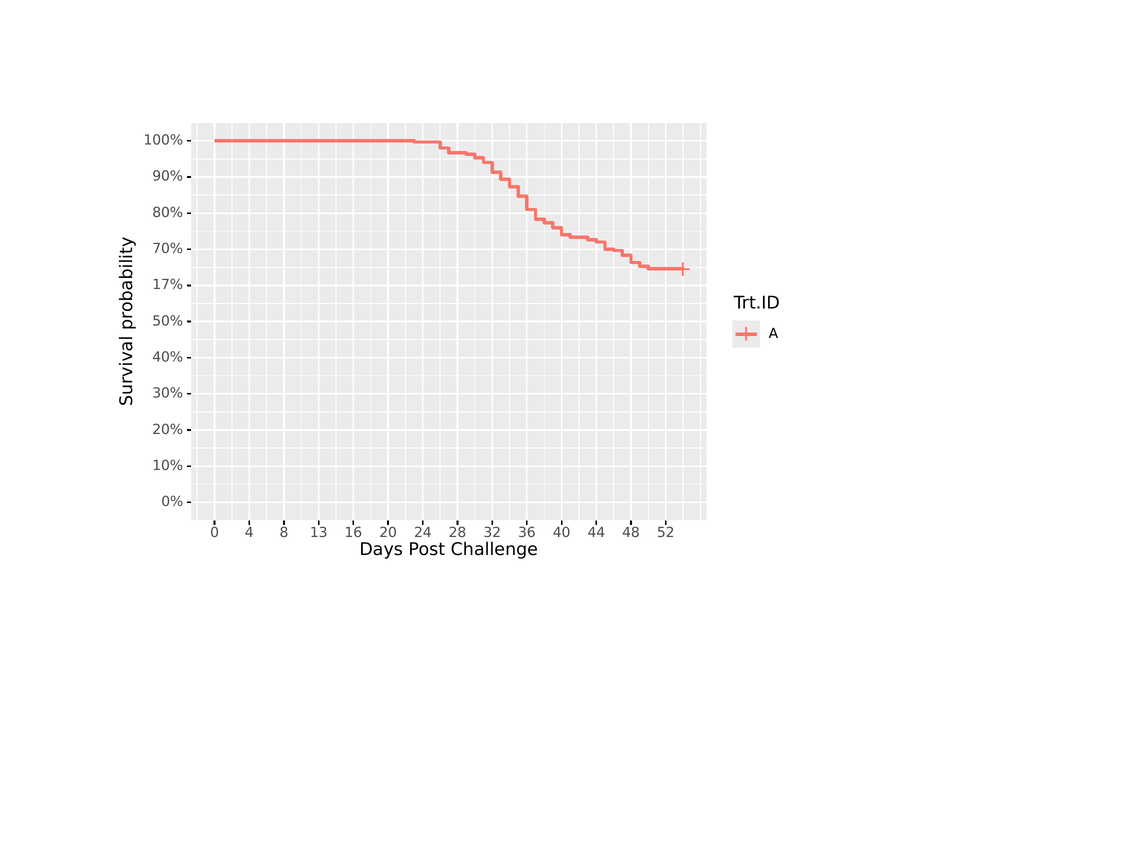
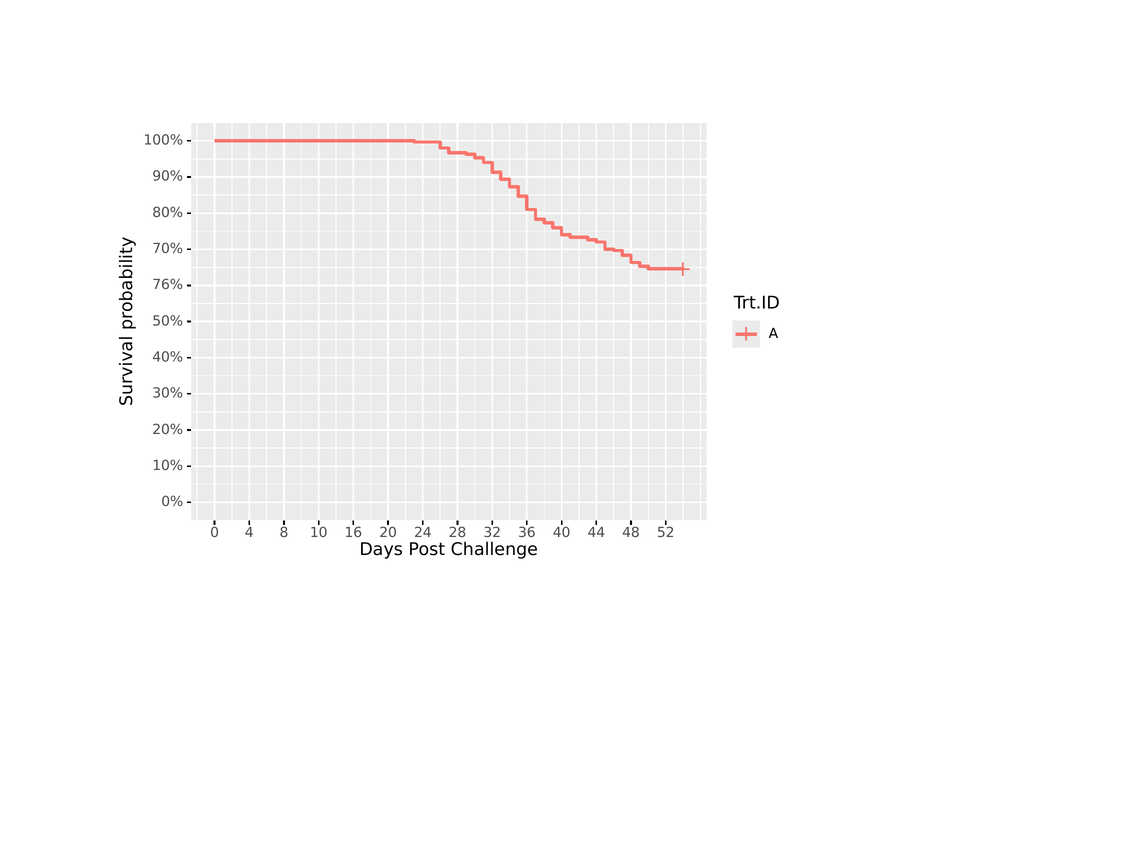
17%: 17% -> 76% (168, 285)
13: 13 -> 10 (319, 533)
